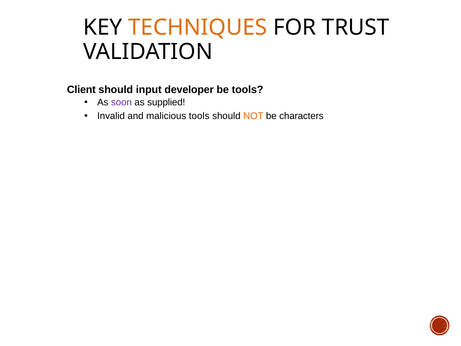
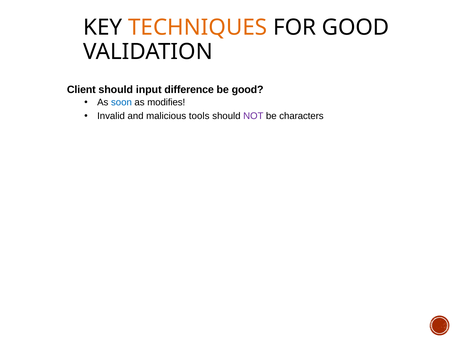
FOR TRUST: TRUST -> GOOD (356, 28)
developer: developer -> difference (189, 89)
be tools: tools -> good (248, 89)
soon colour: purple -> blue (121, 102)
supplied: supplied -> modifies (166, 102)
NOT colour: orange -> purple (253, 116)
